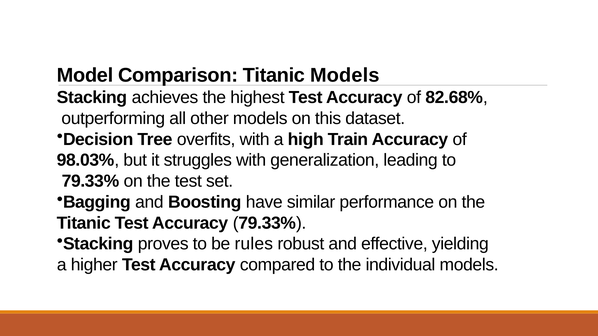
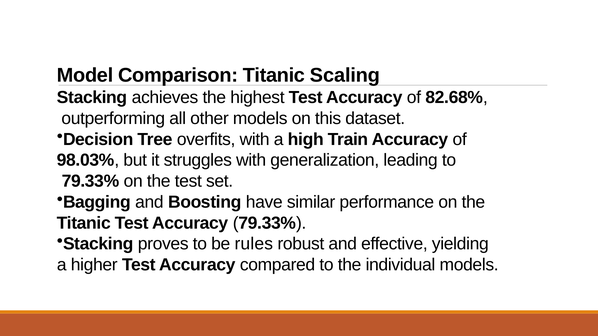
Titanic Models: Models -> Scaling (345, 75)
